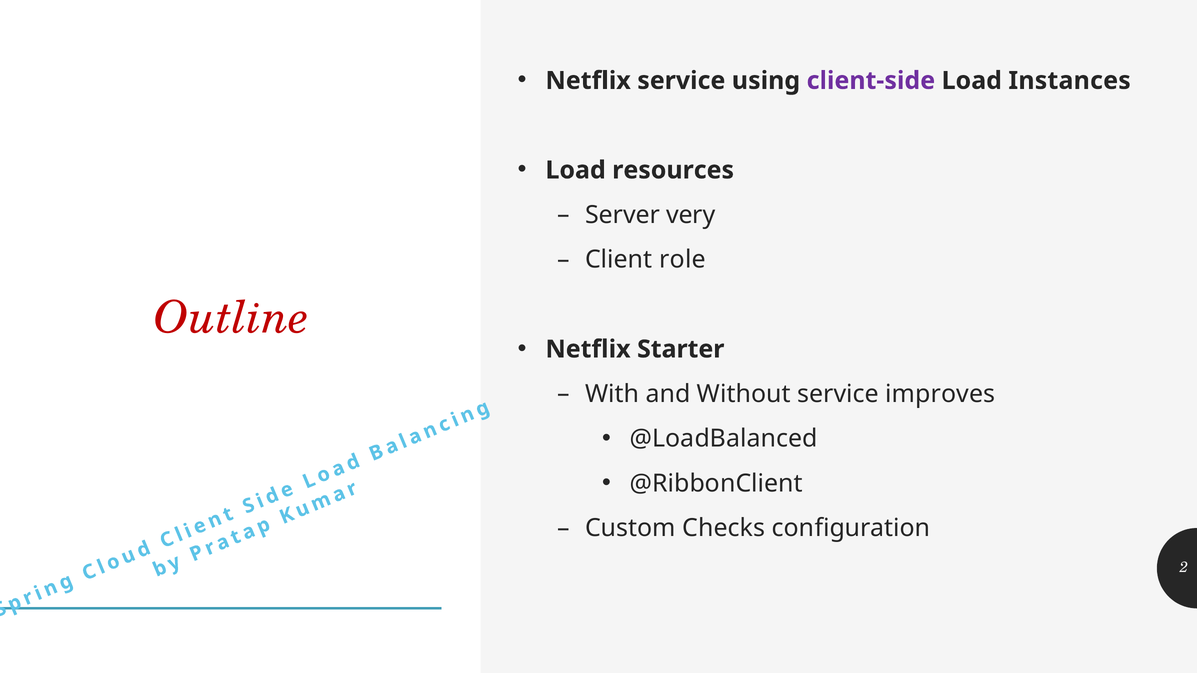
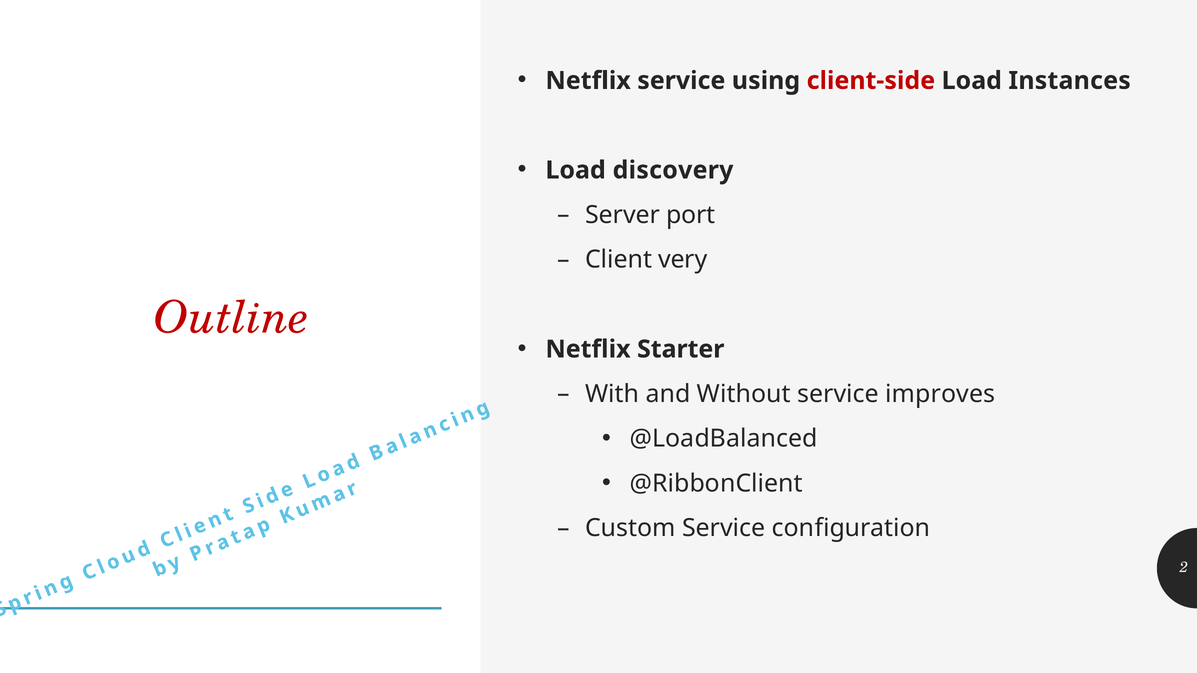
client-side colour: purple -> red (871, 81)
resources: resources -> discovery (673, 170)
very: very -> port (691, 215)
role: role -> very (683, 260)
Custom Checks: Checks -> Service (724, 529)
